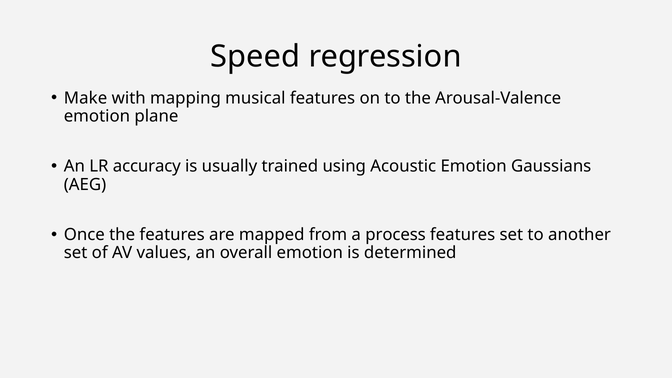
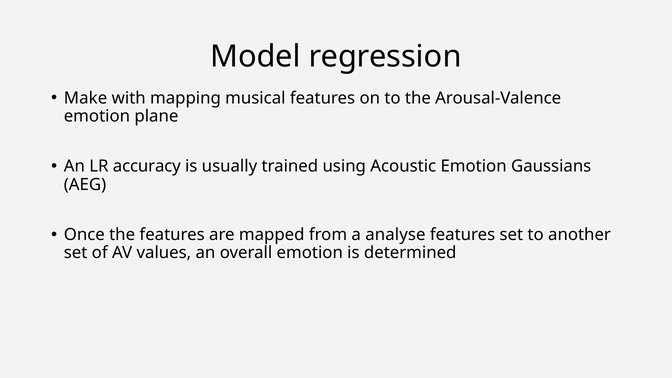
Speed: Speed -> Model (255, 56)
process: process -> analyse (395, 235)
